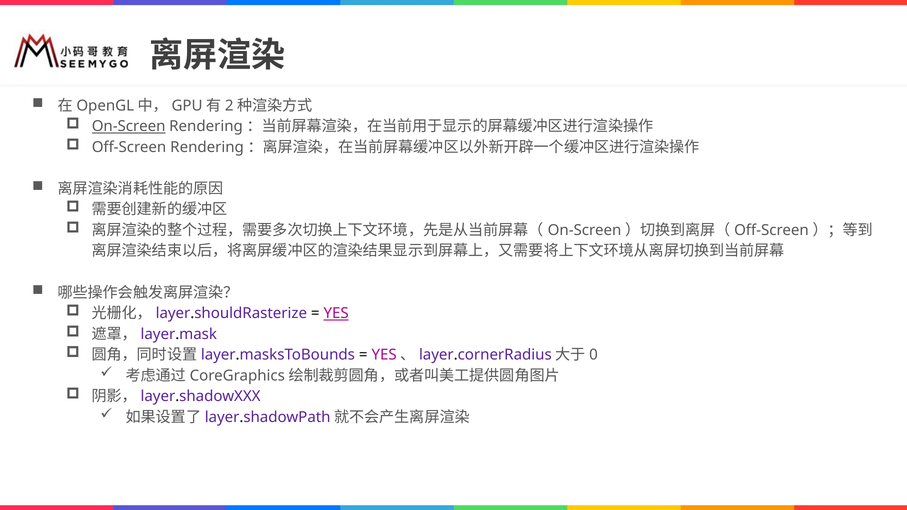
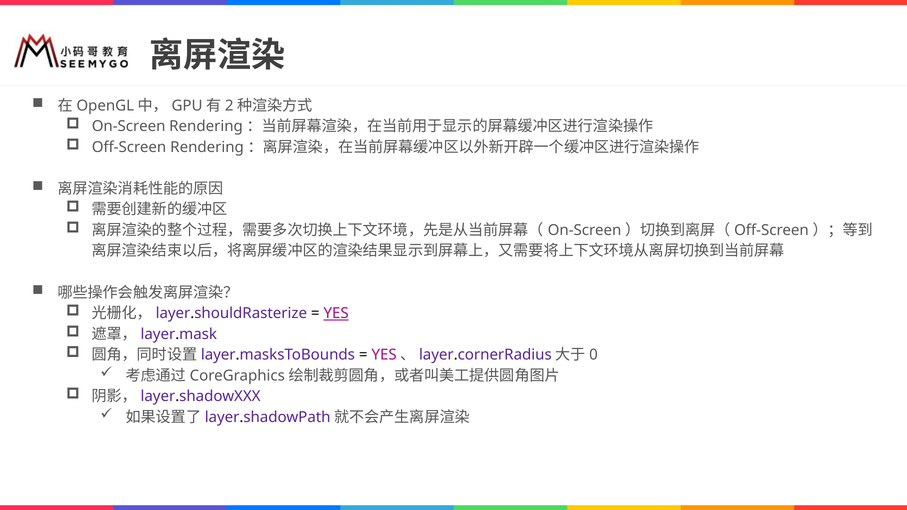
On-Screen underline: present -> none (129, 126)
